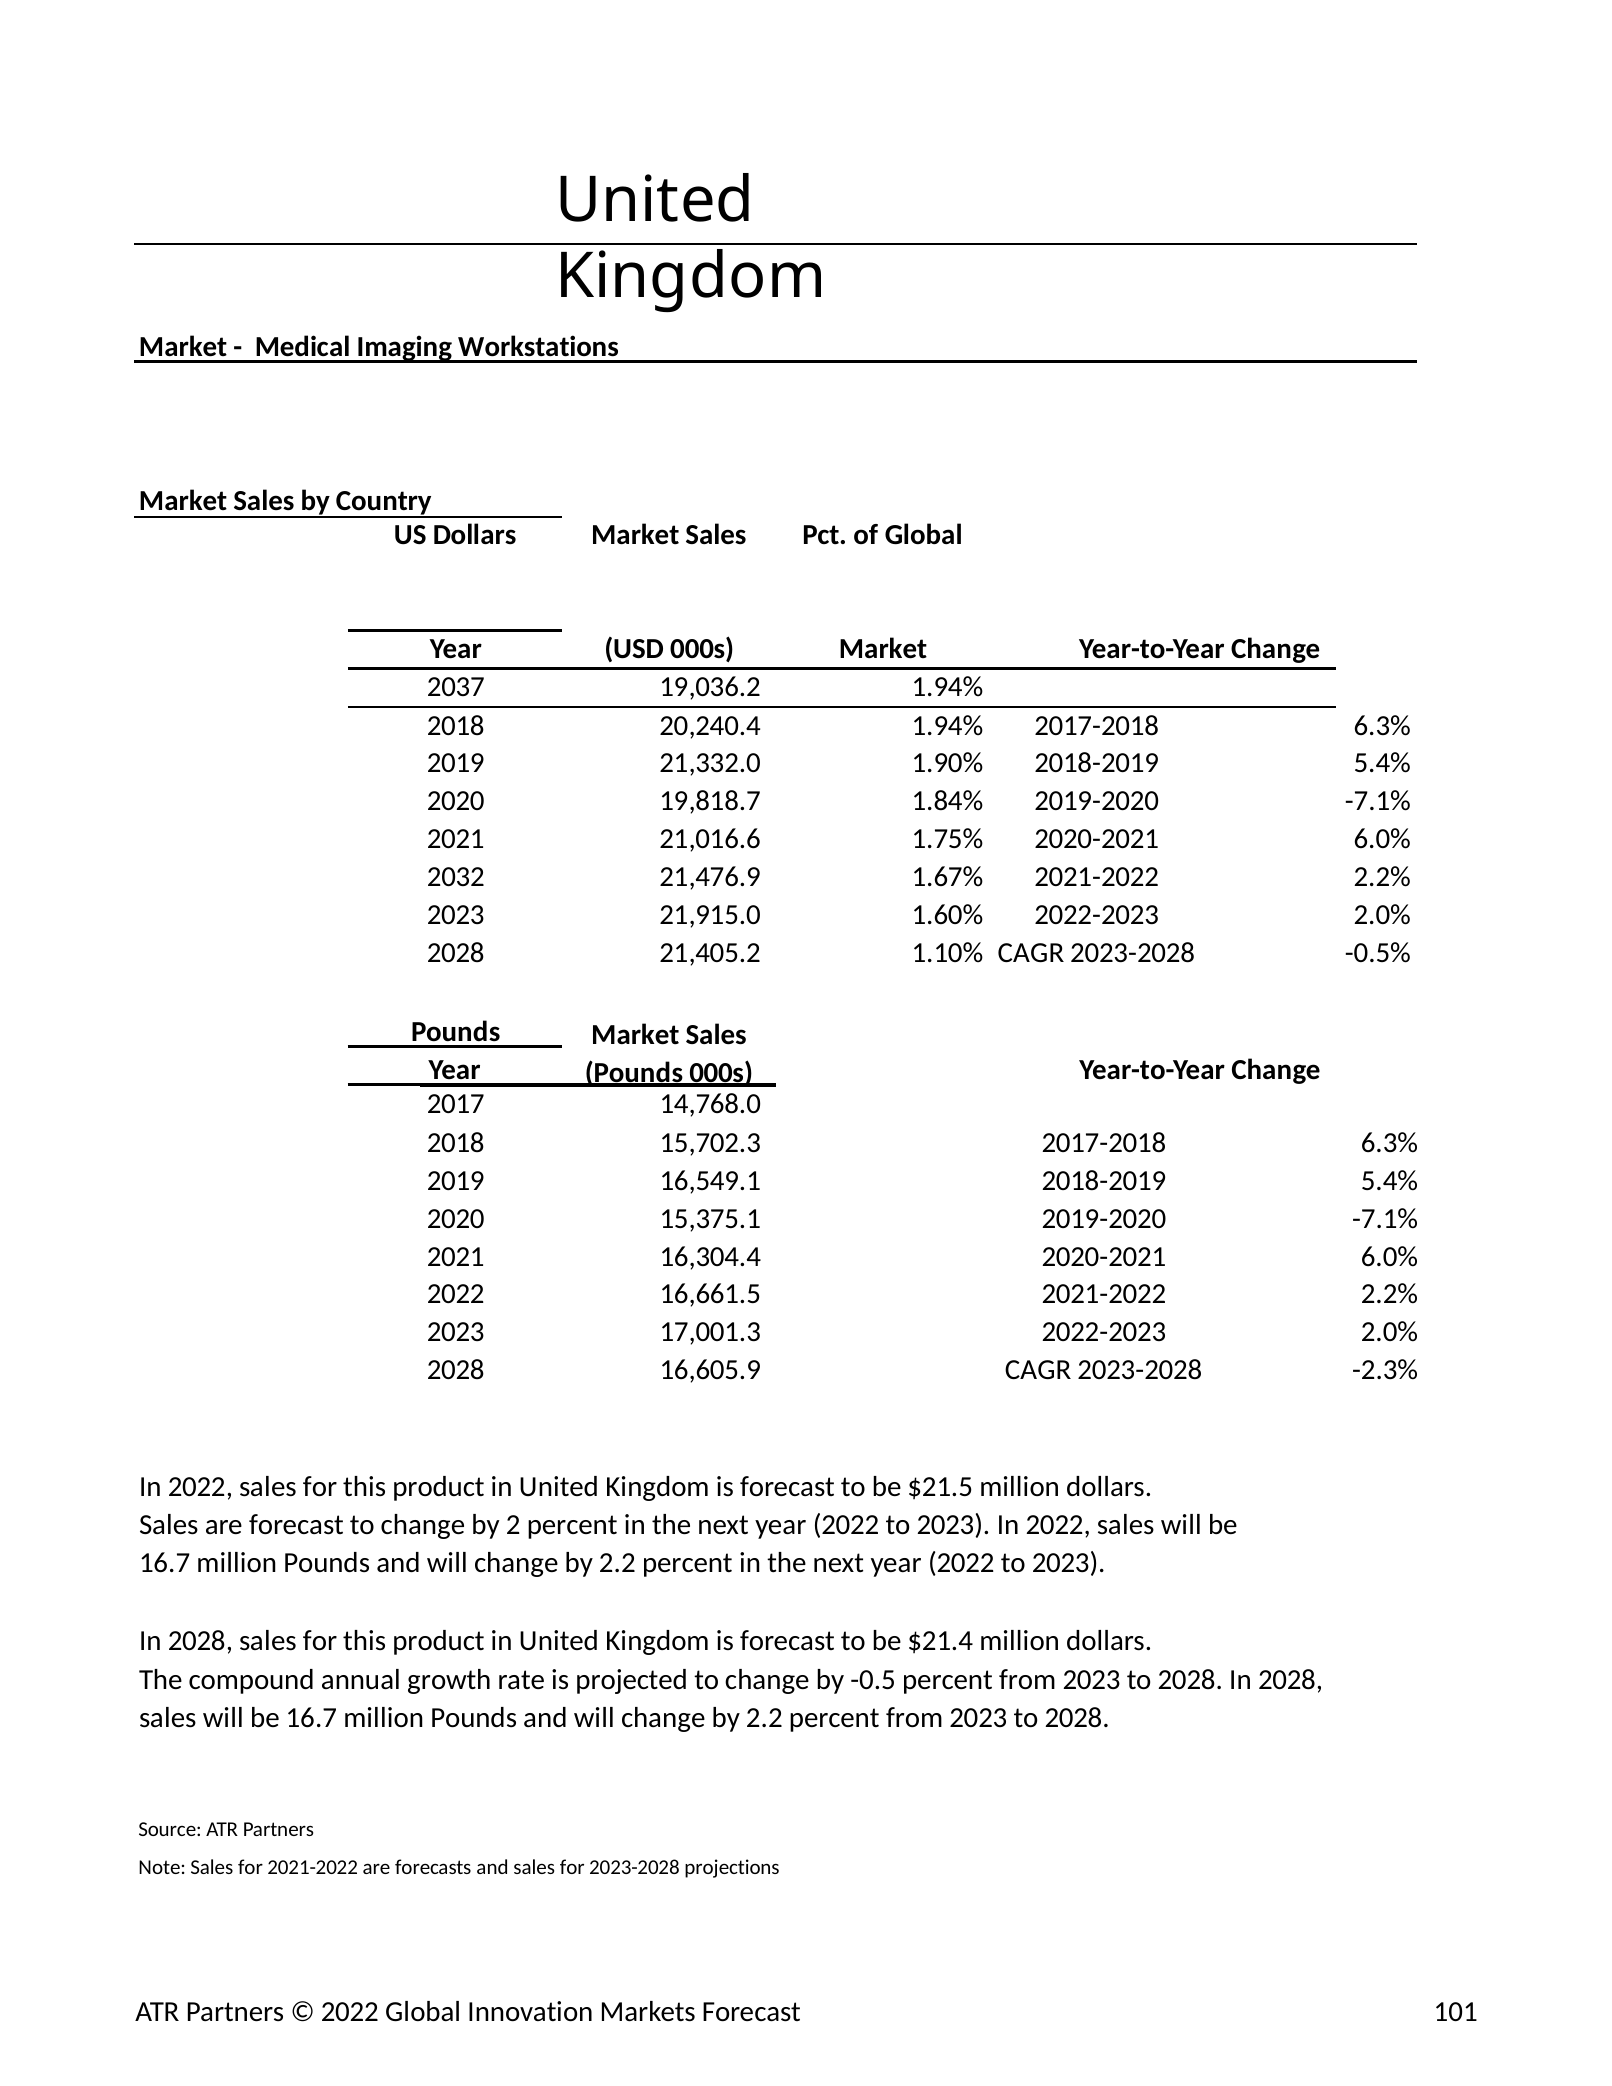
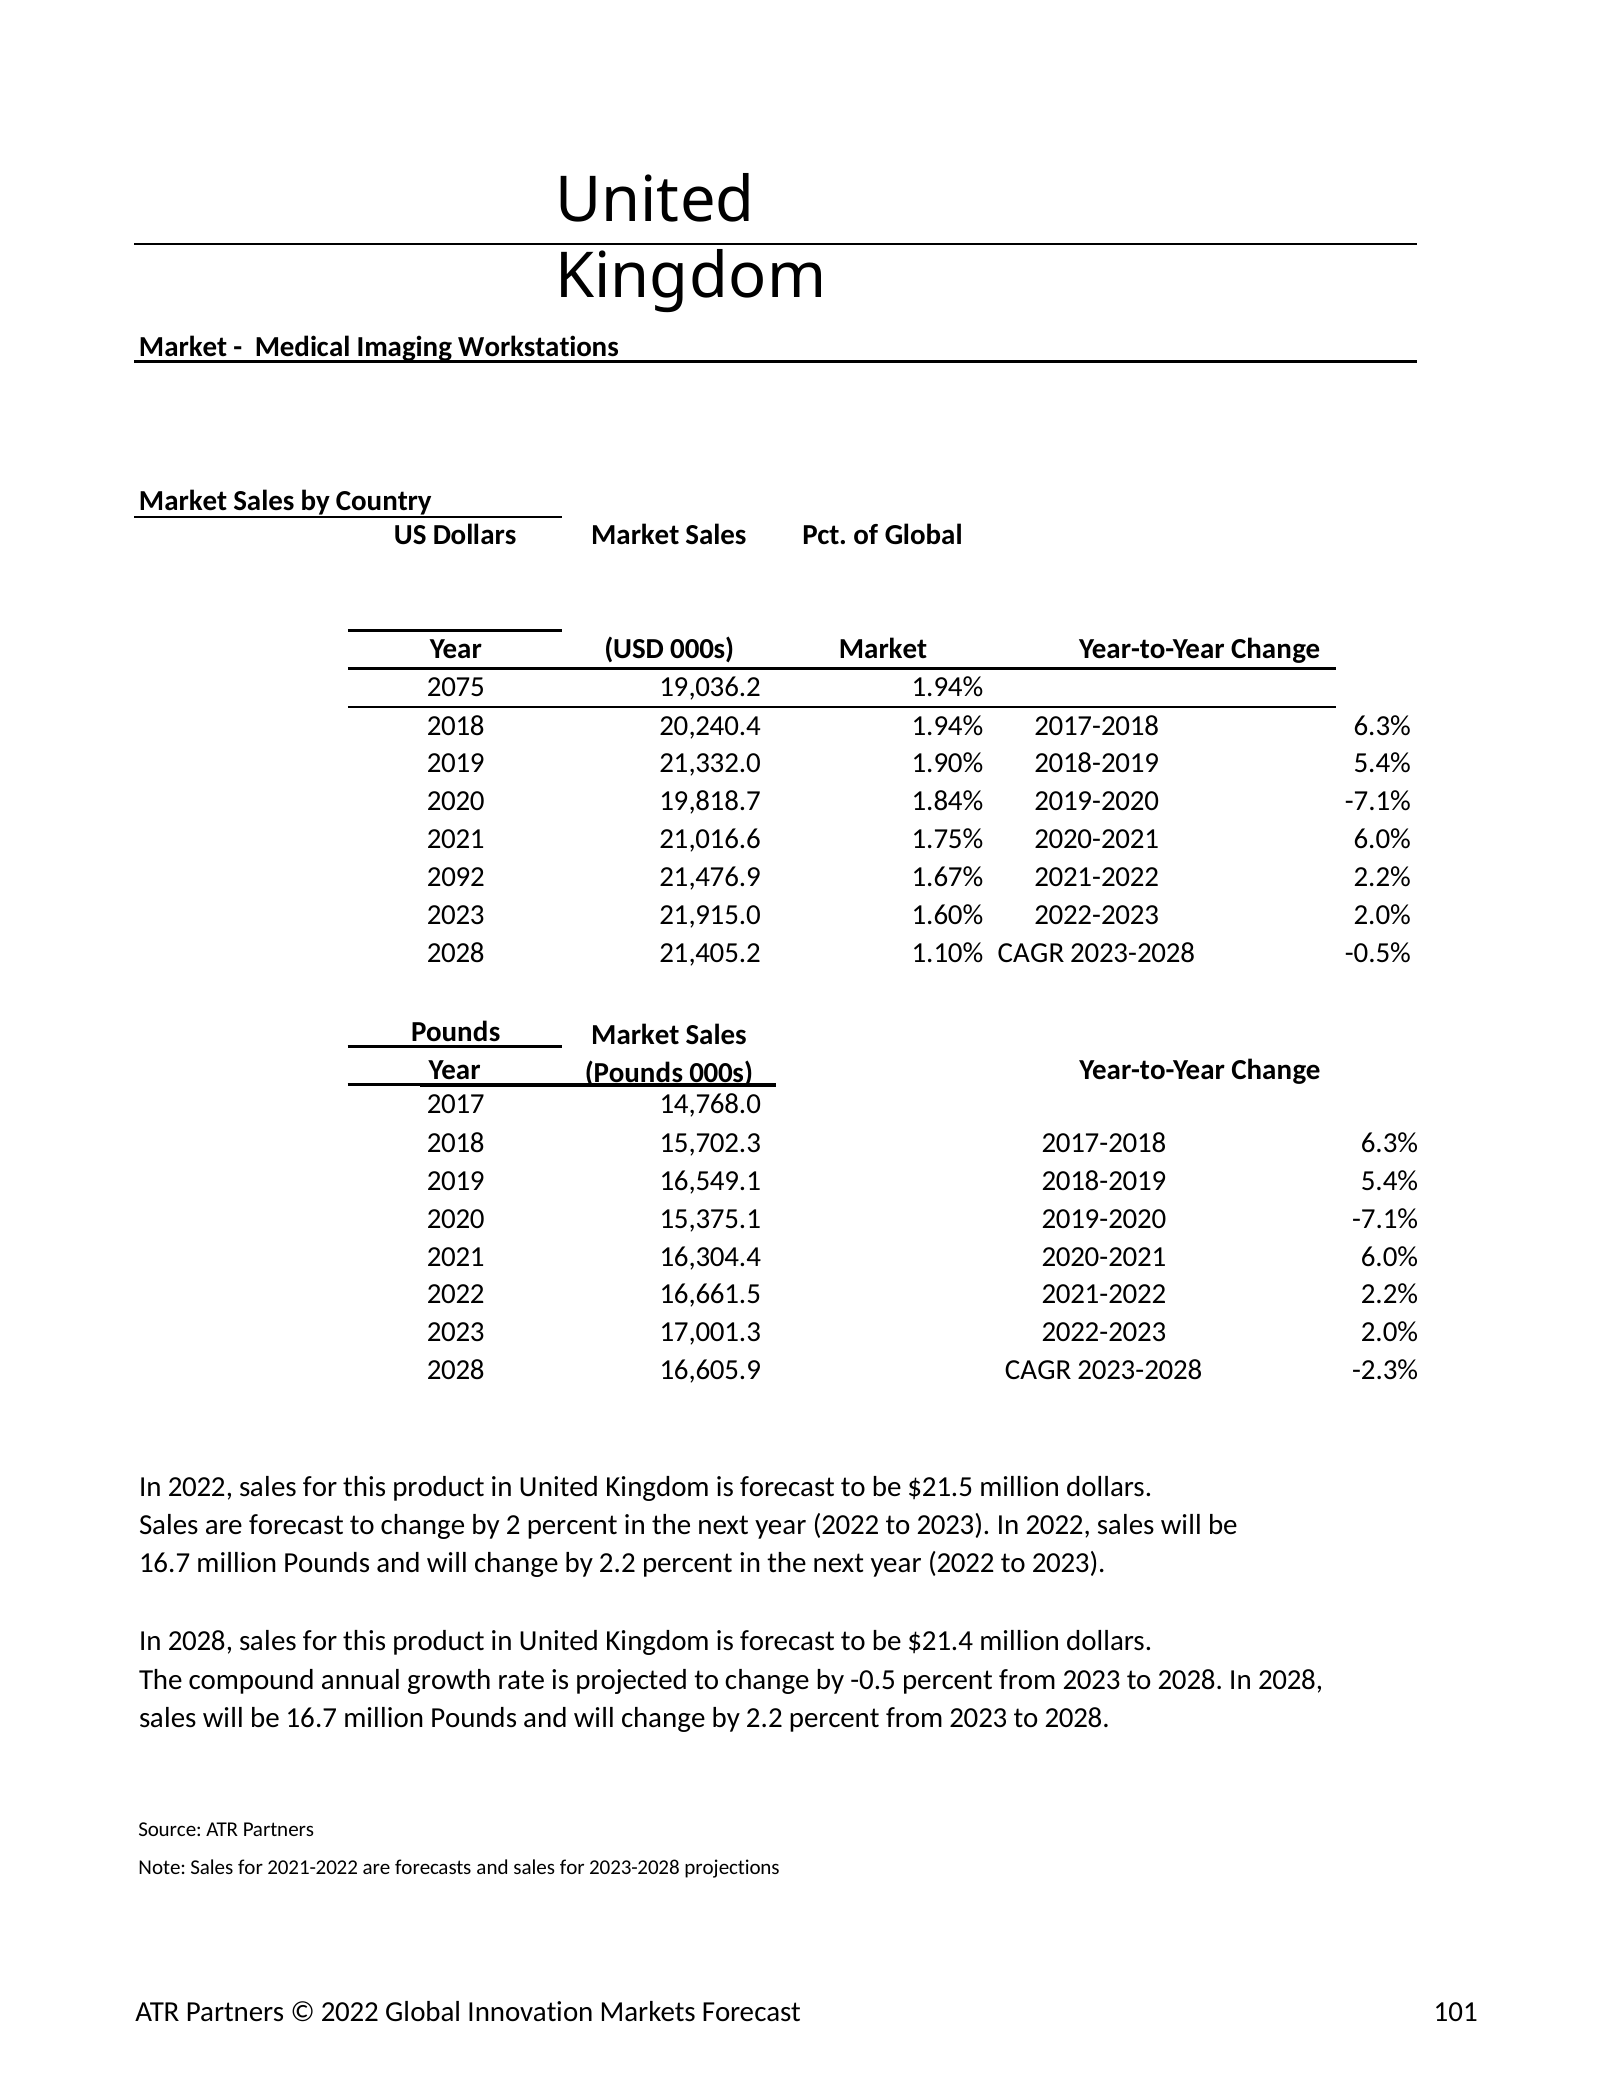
2037: 2037 -> 2075 (456, 687)
2032: 2032 -> 2092 (456, 877)
